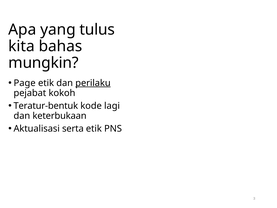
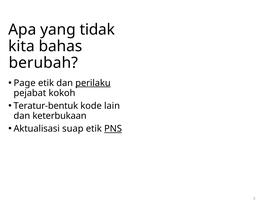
tulus: tulus -> tidak (97, 30)
mungkin: mungkin -> berubah (43, 63)
lagi: lagi -> lain (112, 106)
serta: serta -> suap (73, 129)
PNS underline: none -> present (113, 129)
